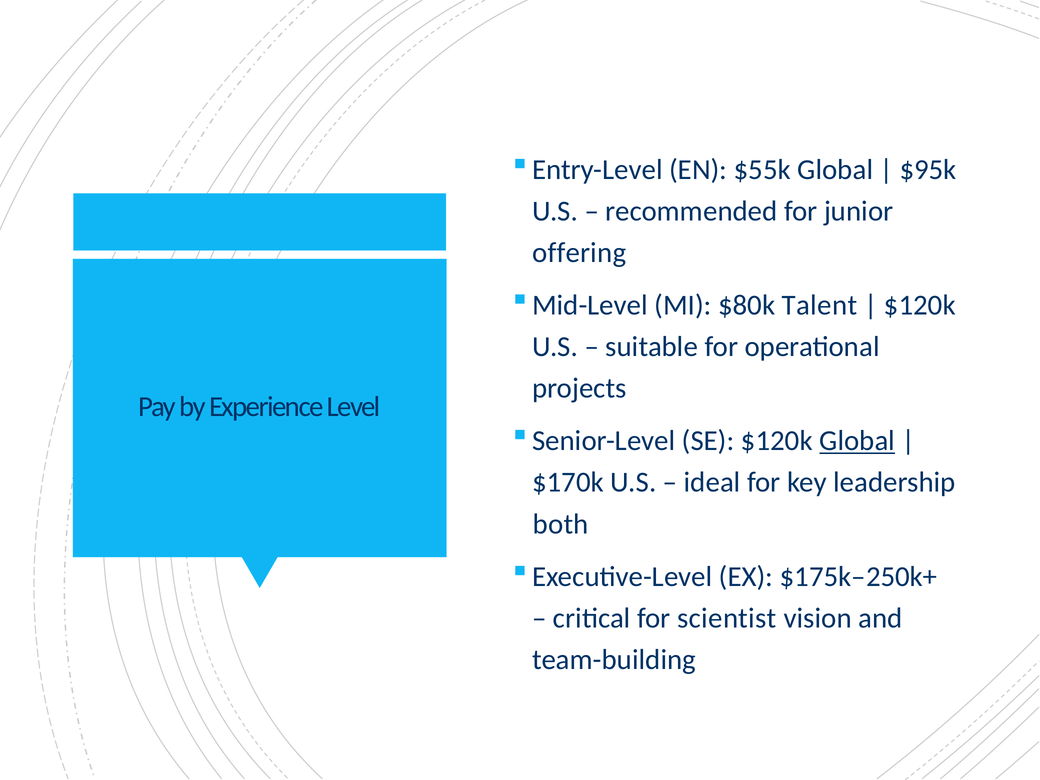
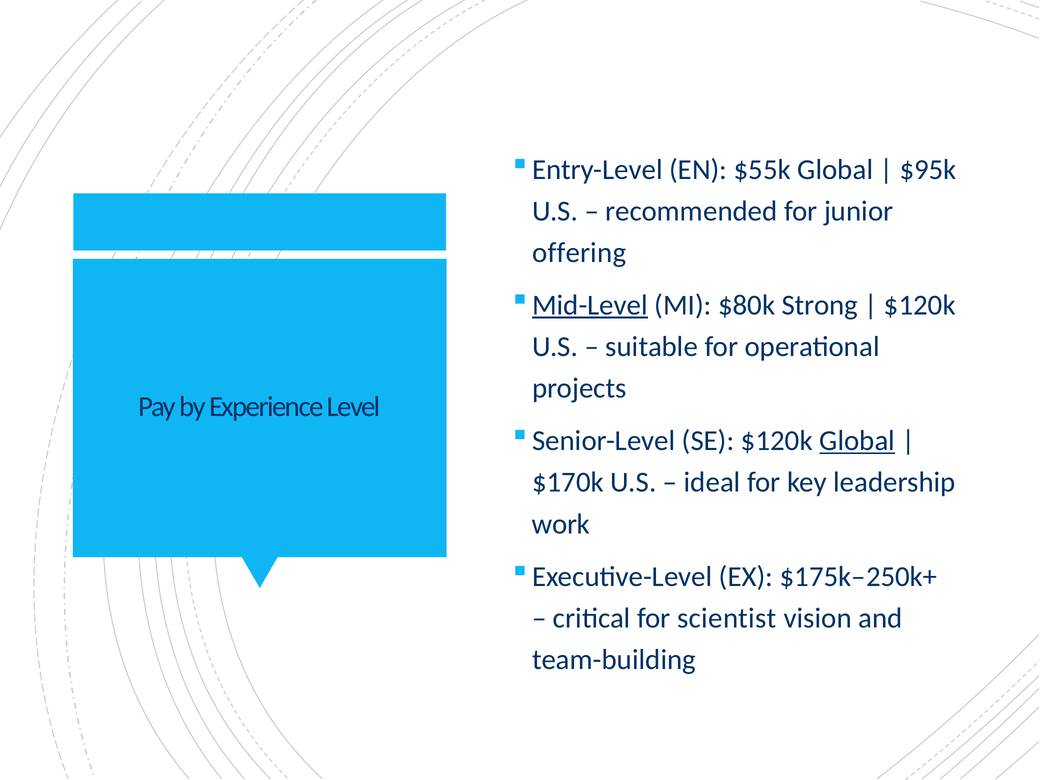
Mid-Level underline: none -> present (590, 305)
Talent: Talent -> Strong (820, 305)
both: both -> work (561, 524)
